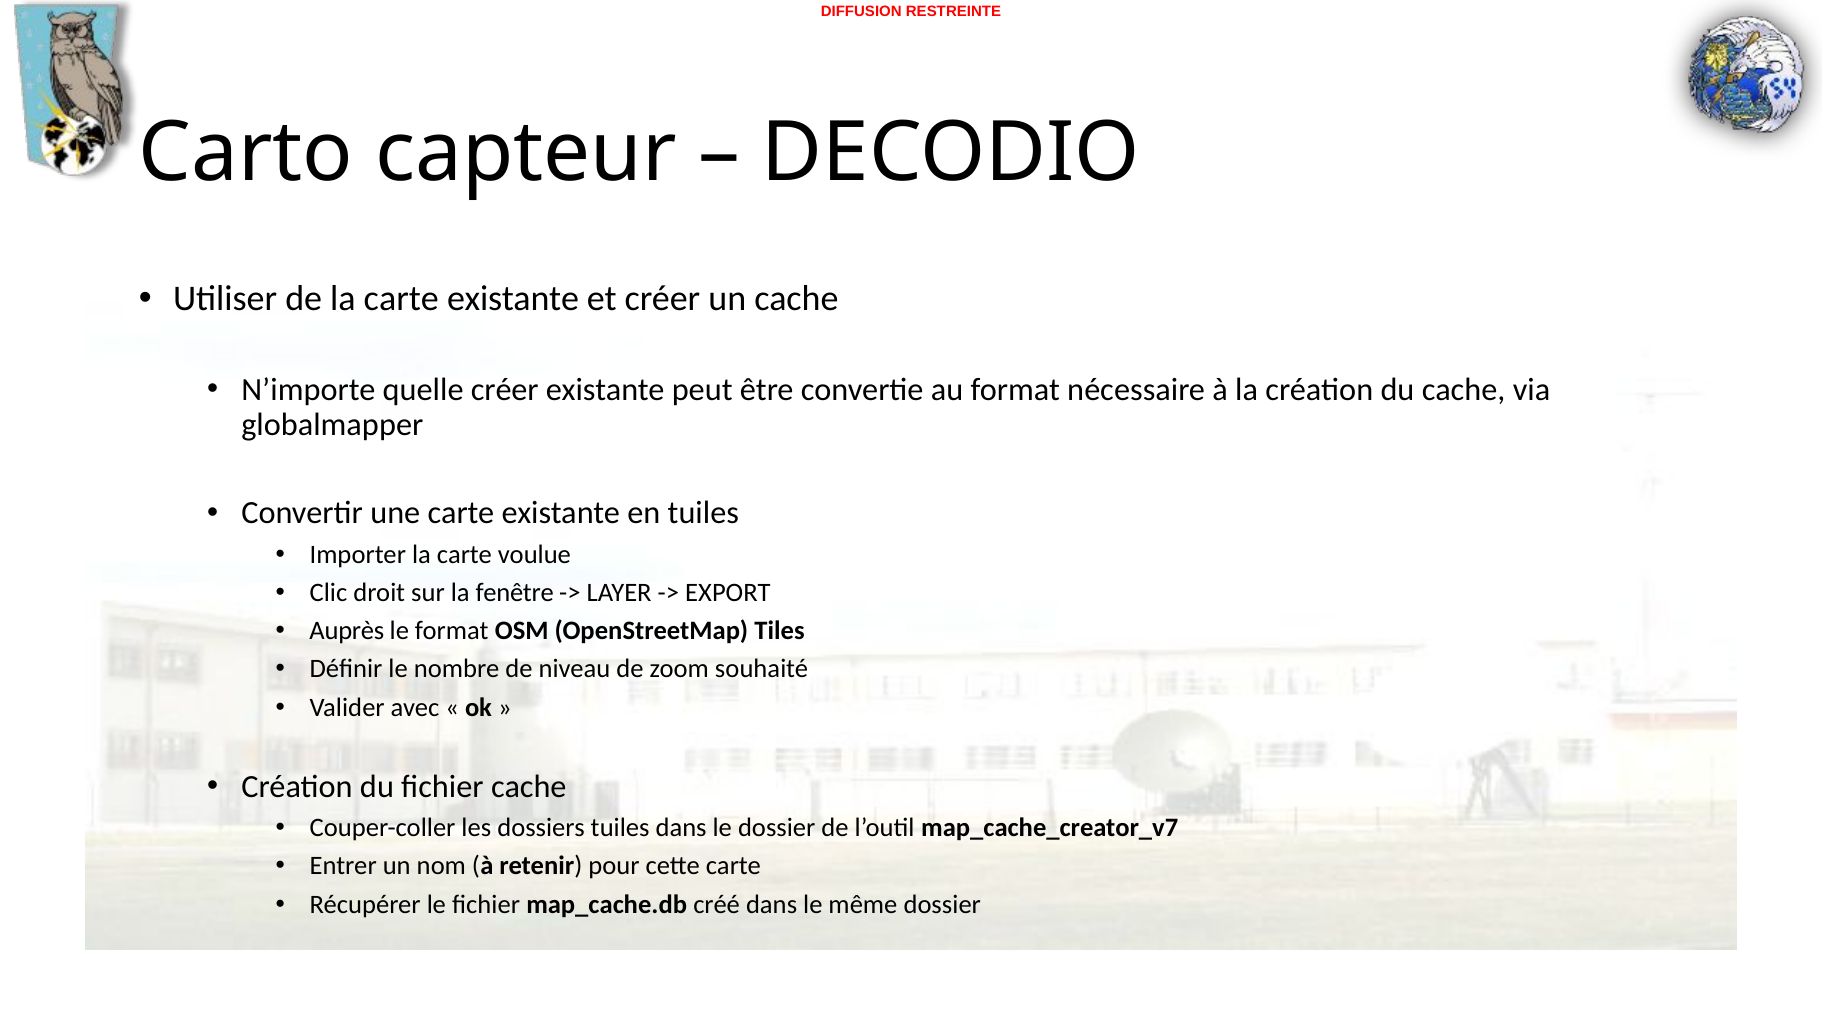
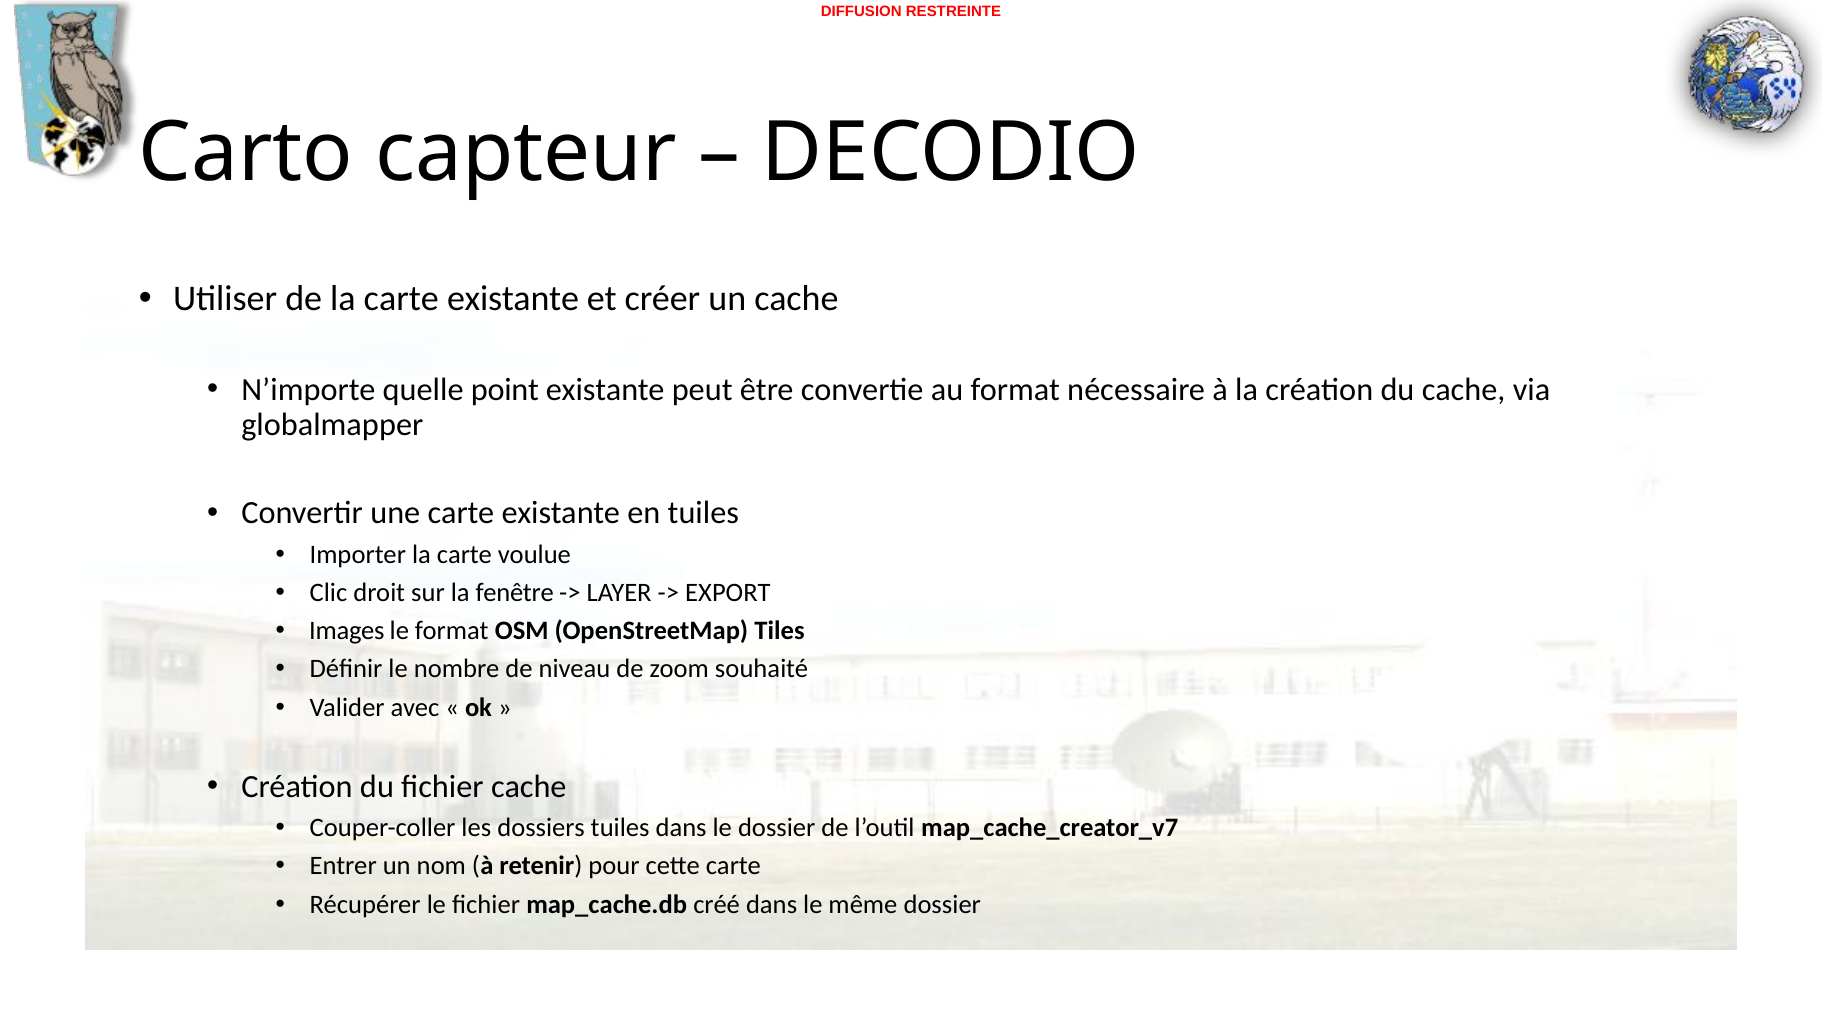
quelle créer: créer -> point (505, 390)
Auprès: Auprès -> Images (347, 631)
